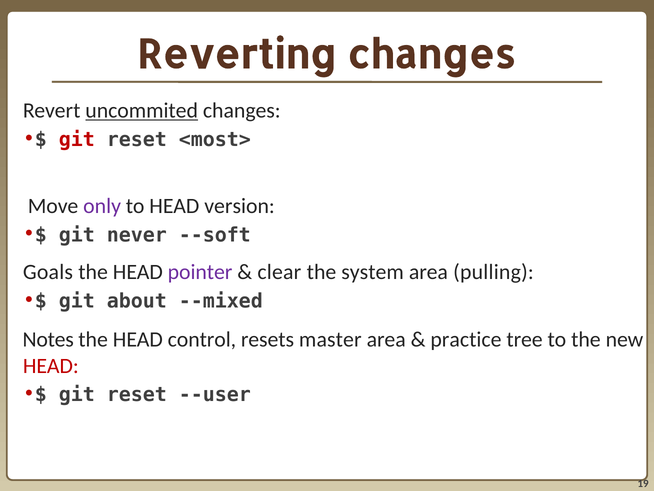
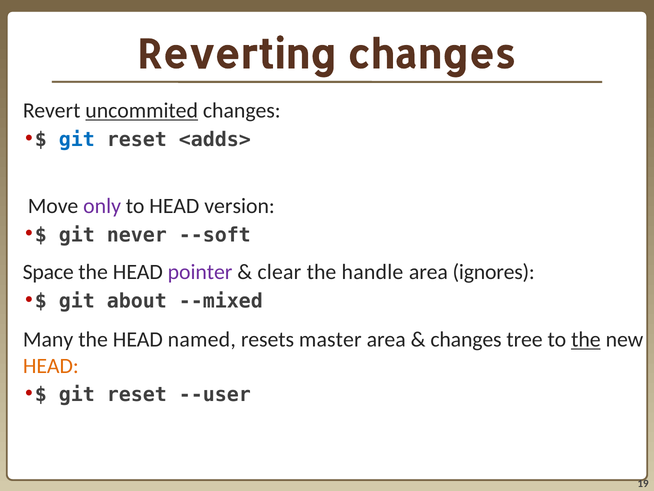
git colour: red -> blue (77, 139)
<most>: <most> -> <adds> (215, 139)
Goals: Goals -> Space (48, 272)
system: system -> handle (372, 272)
pulling: pulling -> ignores (494, 272)
Notes: Notes -> Many (48, 339)
control: control -> named (202, 339)
practice: practice -> changes (466, 339)
the underline: none -> present (586, 339)
HEAD colour: red -> orange (51, 365)
